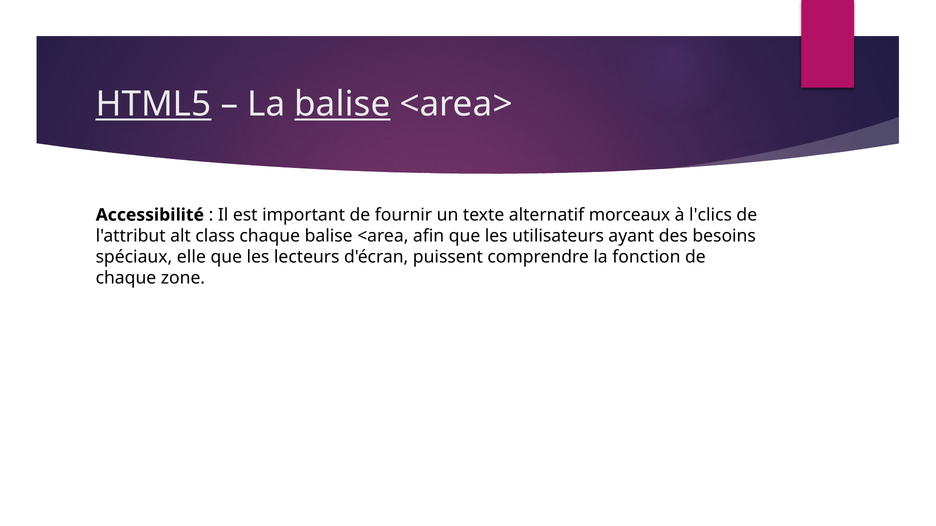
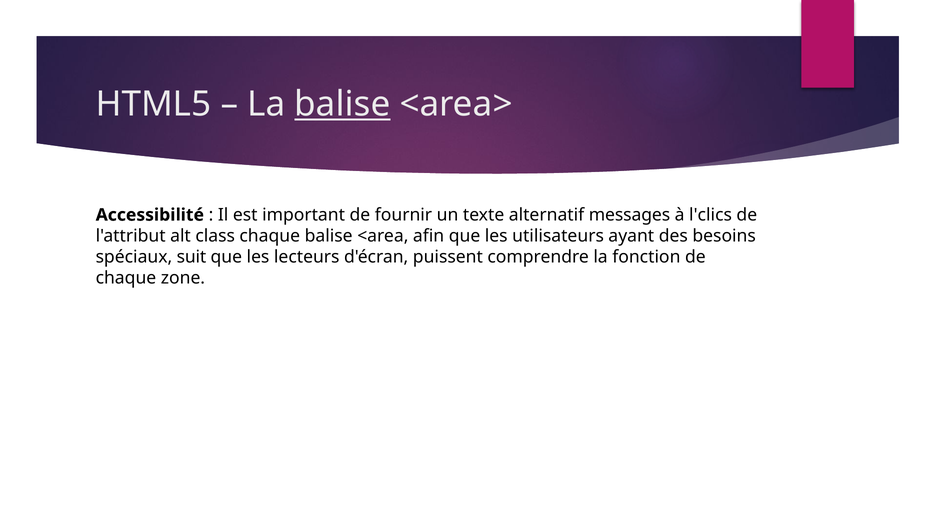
HTML5 underline: present -> none (154, 104)
morceaux: morceaux -> messages (629, 215)
elle: elle -> suit (192, 257)
